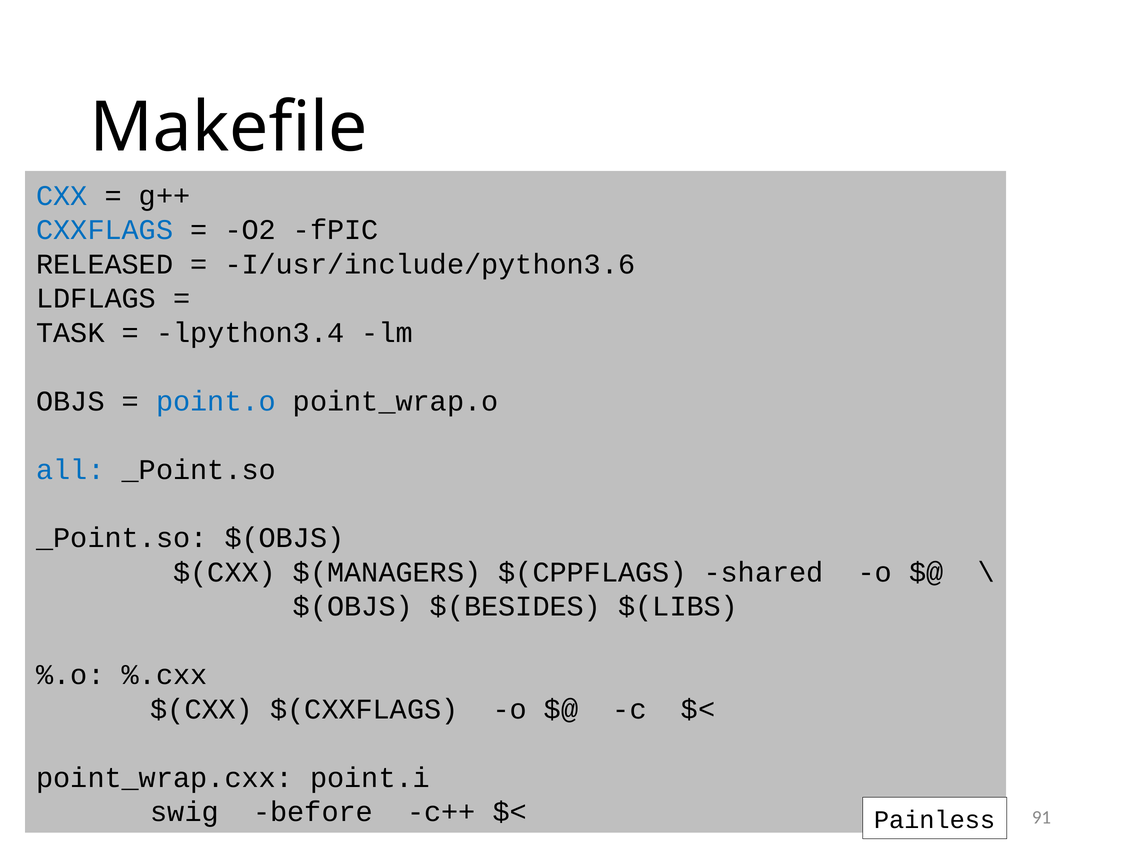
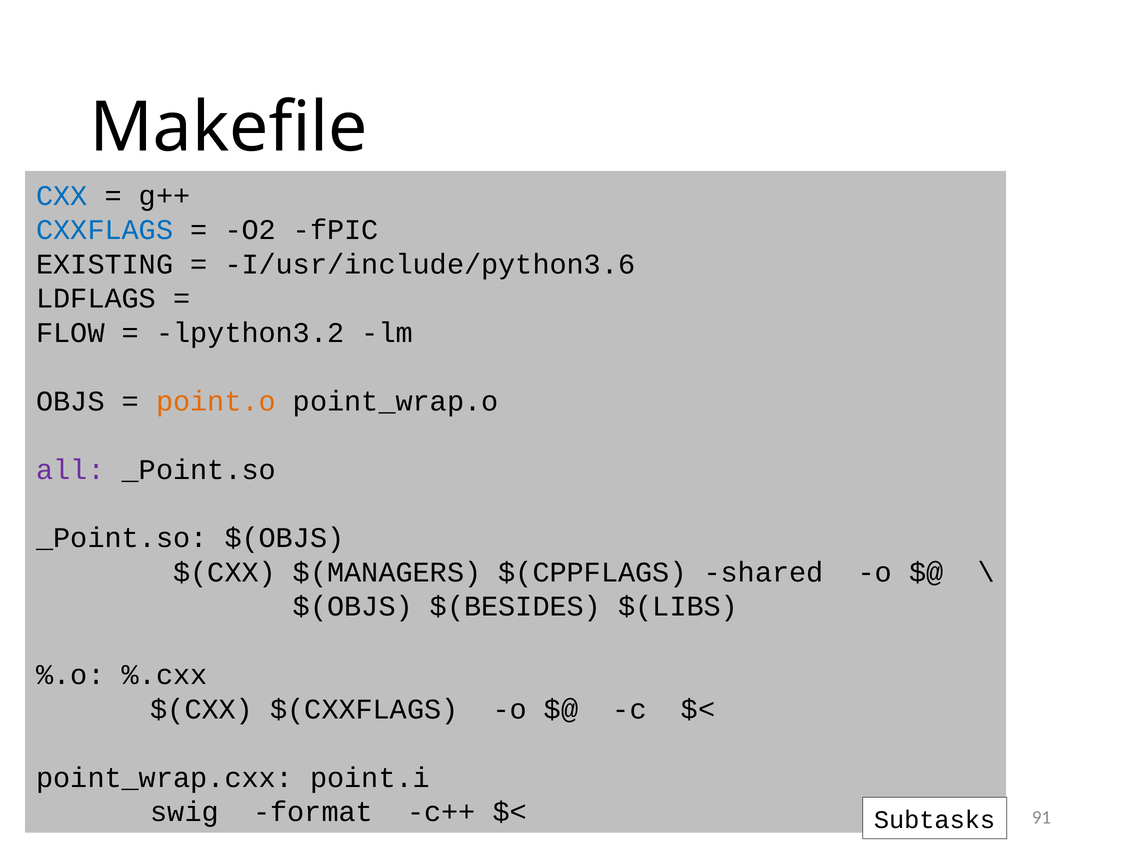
RELEASED: RELEASED -> EXISTING (105, 264)
TASK: TASK -> FLOW (70, 333)
lpython3.4: lpython3.4 -> lpython3.2 (250, 333)
point.o colour: blue -> orange (216, 401)
all colour: blue -> purple (70, 469)
before: before -> format (313, 812)
Painless: Painless -> Subtasks (935, 820)
